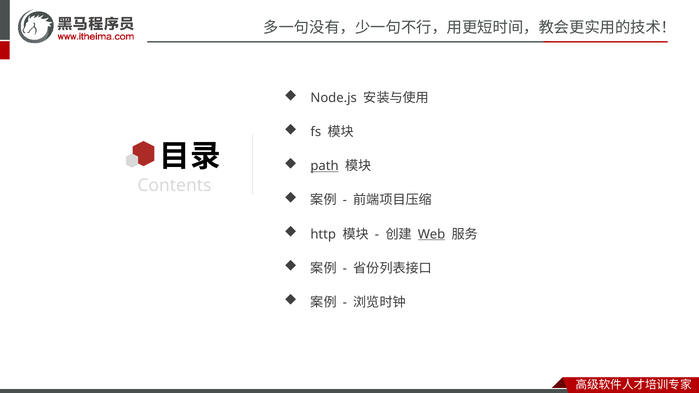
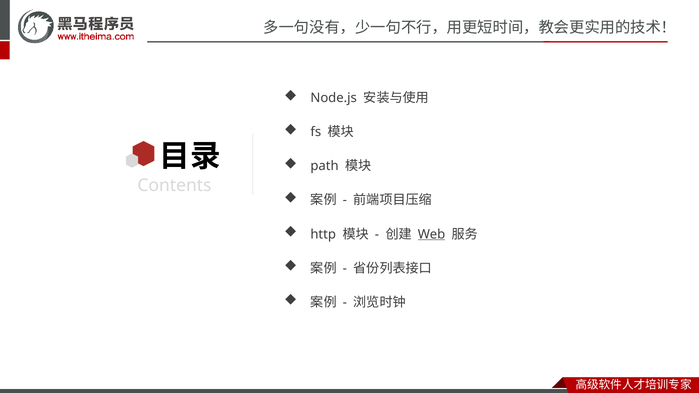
path underline: present -> none (325, 166)
